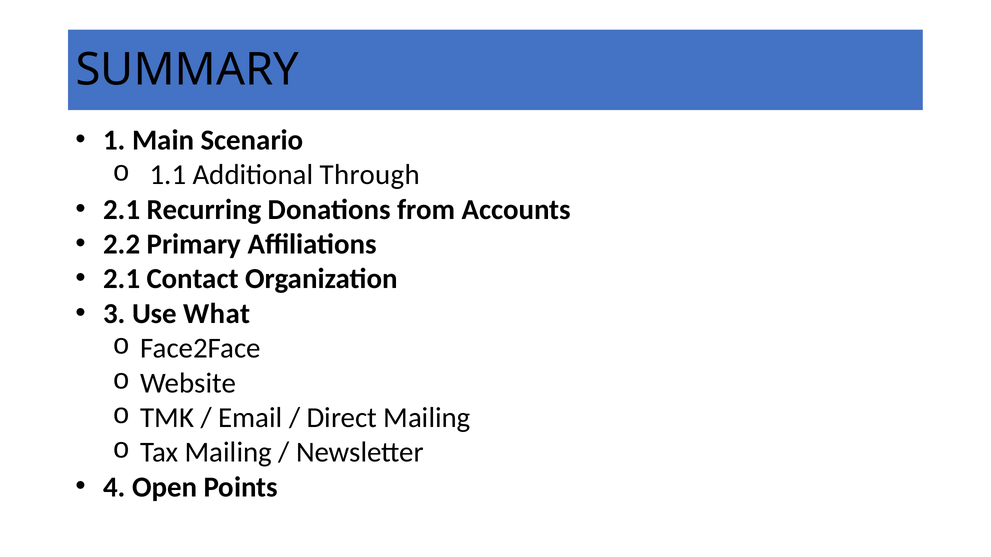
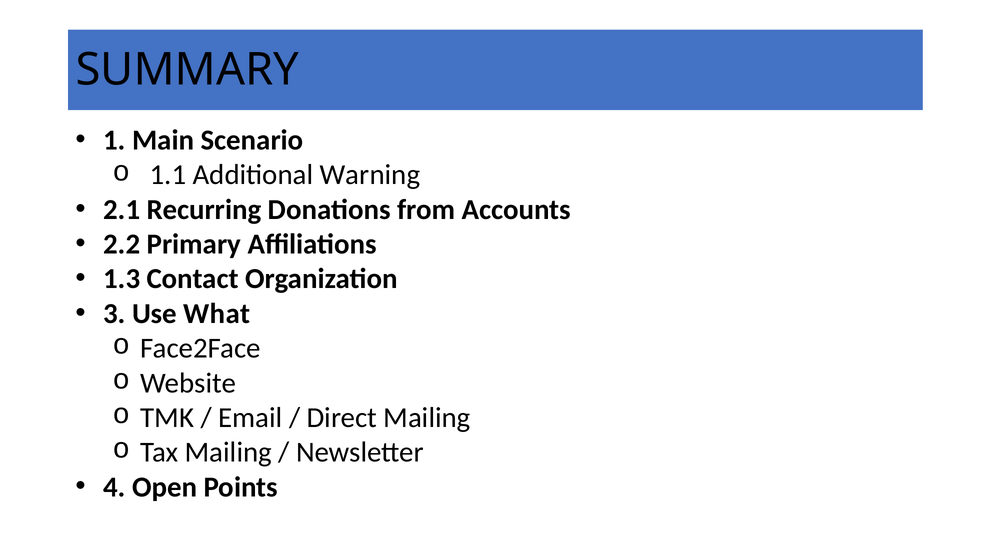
Through: Through -> Warning (370, 175)
2.1: 2.1 -> 1.3 (122, 279)
